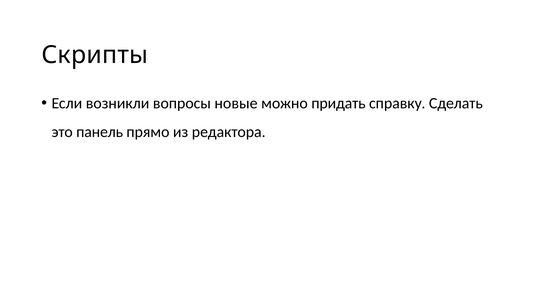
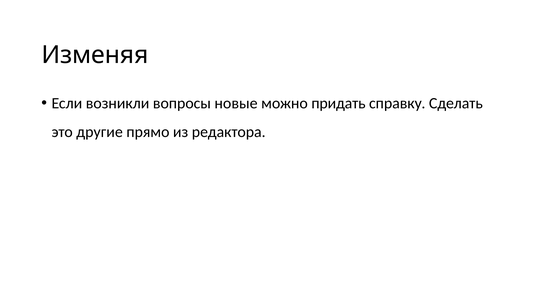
Скрипты: Скрипты -> Изменяя (95, 55)
панель: панель -> другие (100, 132)
